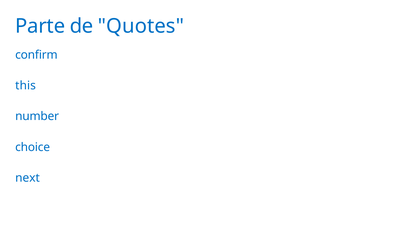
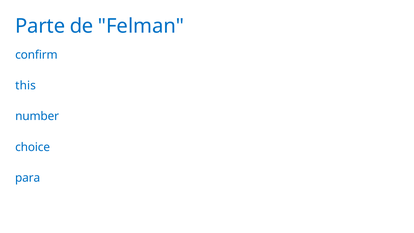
Quotes: Quotes -> Felman (141, 26)
next: next -> para (28, 178)
